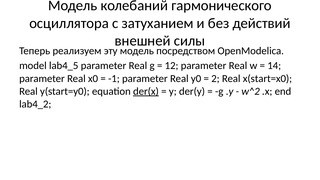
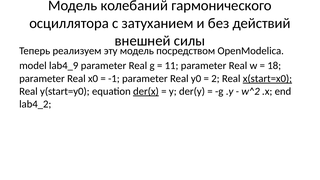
lab4_5: lab4_5 -> lab4_9 (64, 66)
12: 12 -> 11 (172, 66)
14: 14 -> 18 (274, 66)
x(start=x0 underline: none -> present (267, 78)
